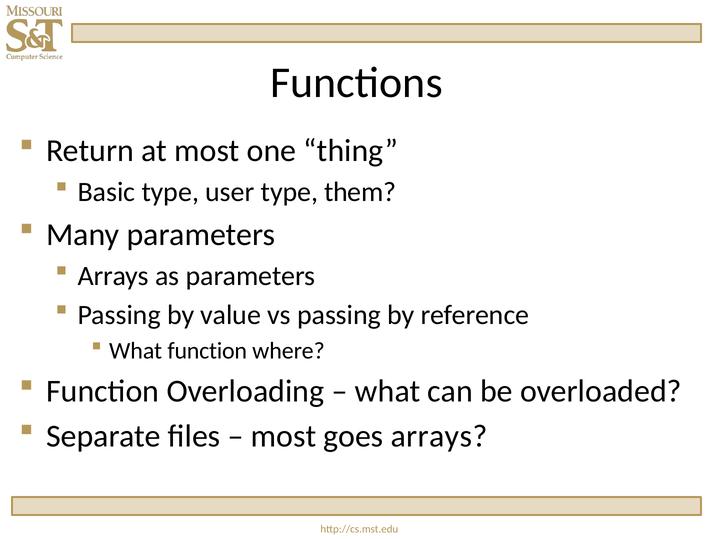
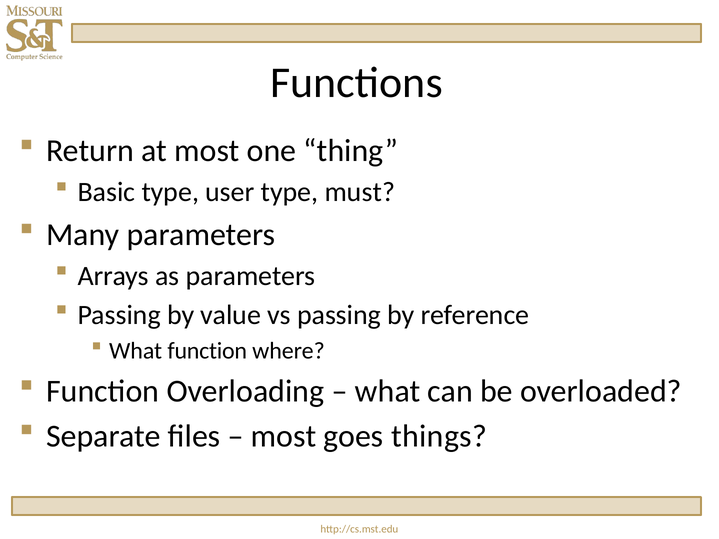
them: them -> must (360, 192)
goes arrays: arrays -> things (439, 436)
